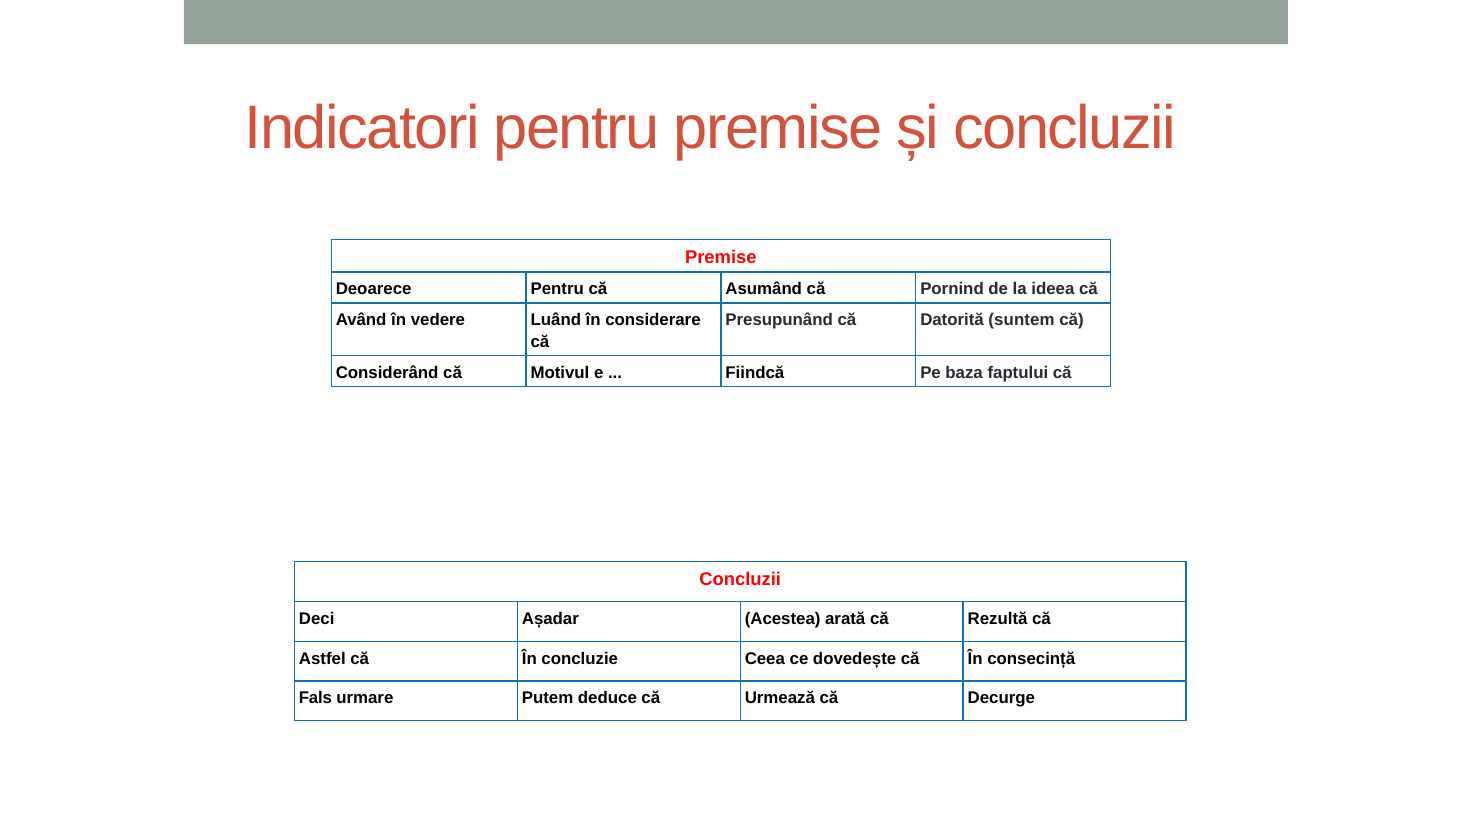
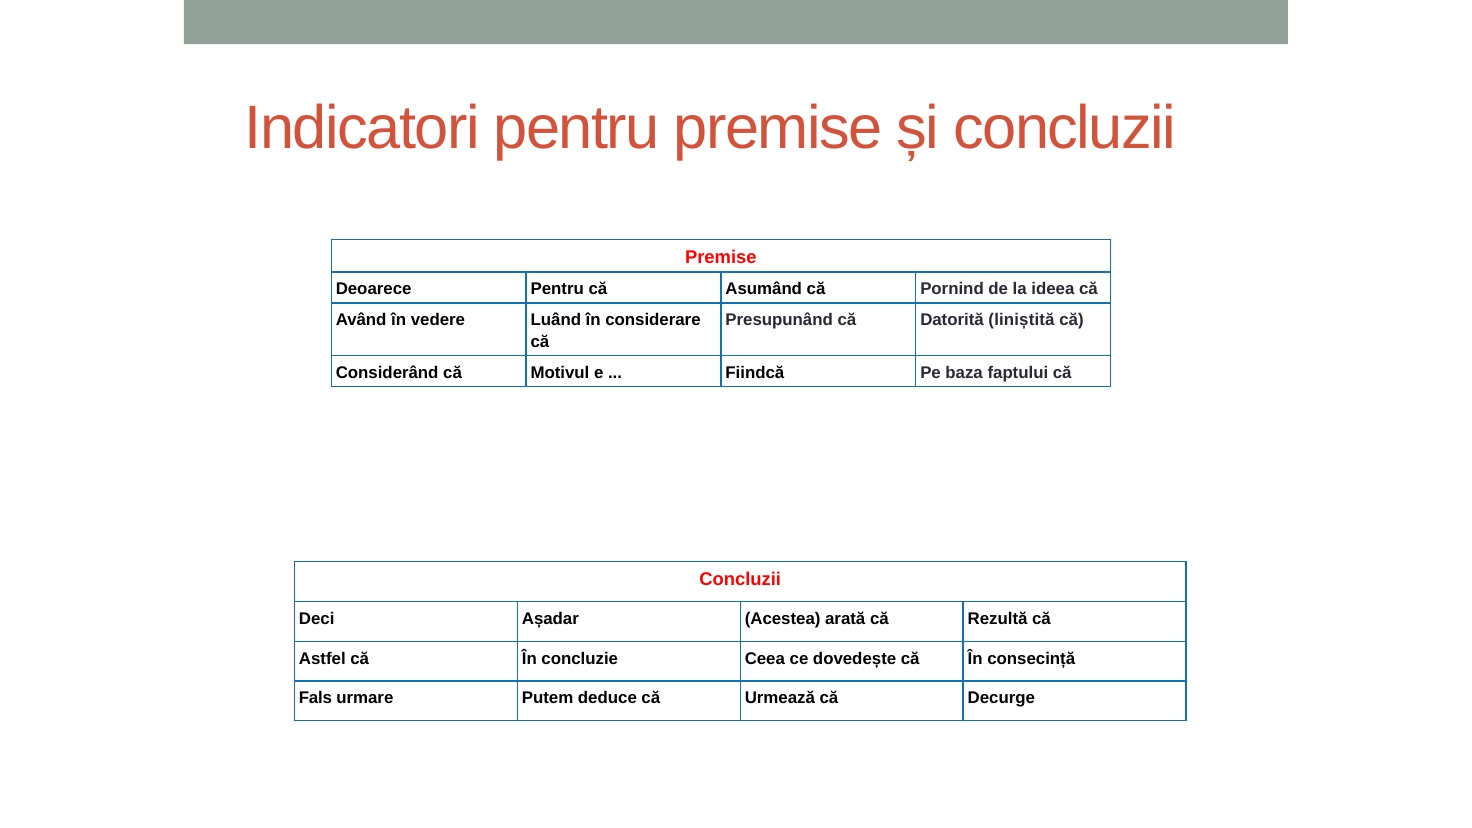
suntem: suntem -> liniștită (1022, 320)
